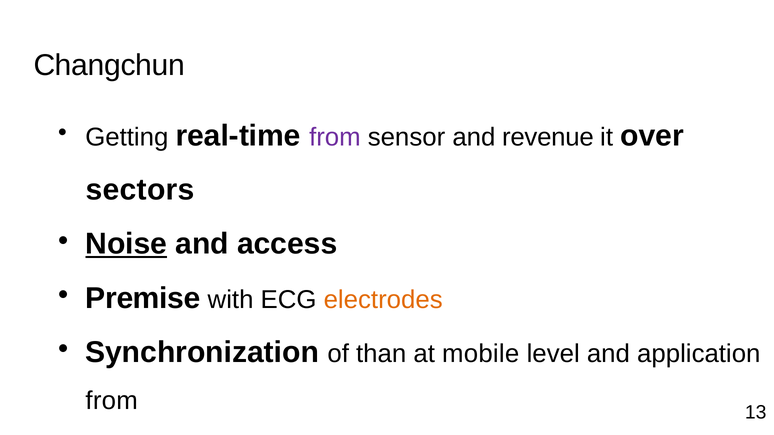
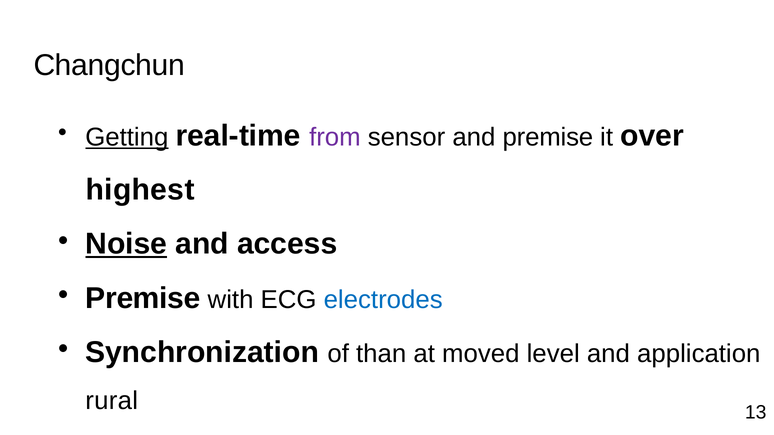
Getting underline: none -> present (127, 137)
and revenue: revenue -> premise (548, 137)
sectors: sectors -> highest (140, 190)
electrodes colour: orange -> blue (383, 300)
mobile: mobile -> moved (481, 354)
from: from -> rural (112, 401)
